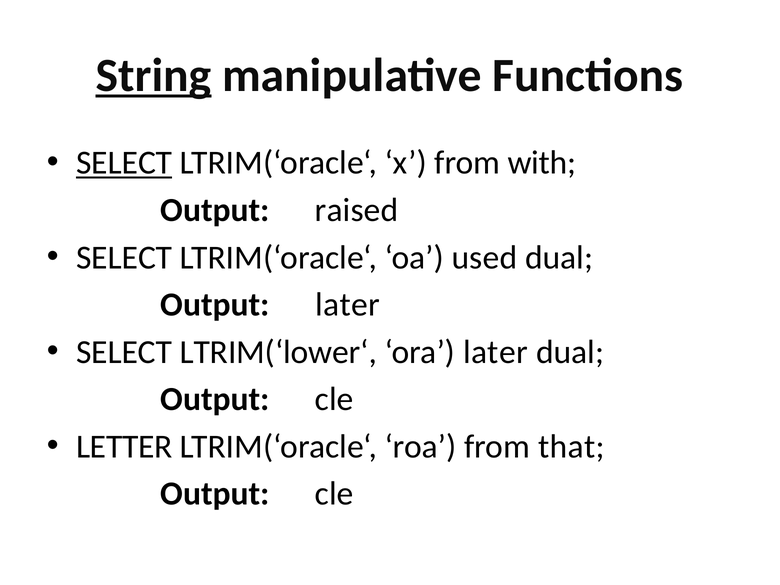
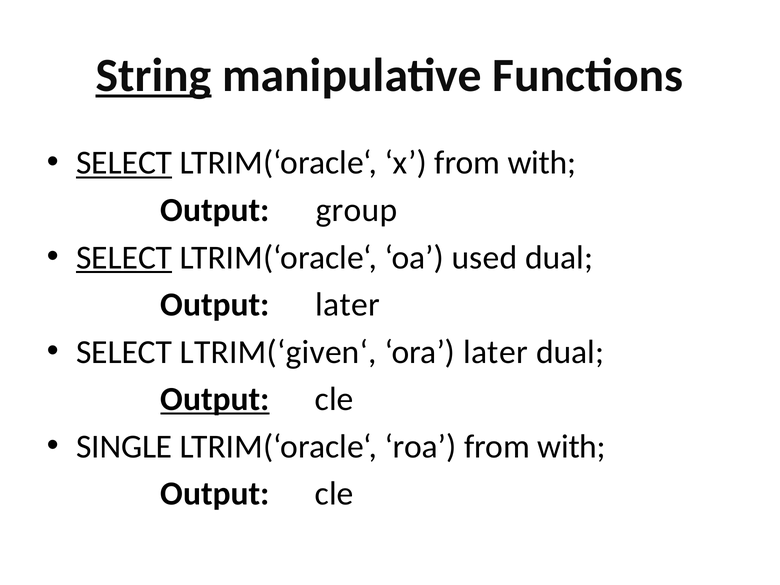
raised: raised -> group (356, 210)
SELECT underline: none -> present (124, 257)
LTRIM(‘lower‘: LTRIM(‘lower‘ -> LTRIM(‘given‘ (278, 352)
Output underline: none -> present (215, 399)
LETTER: LETTER -> SINGLE (124, 446)
roa from that: that -> with (572, 446)
